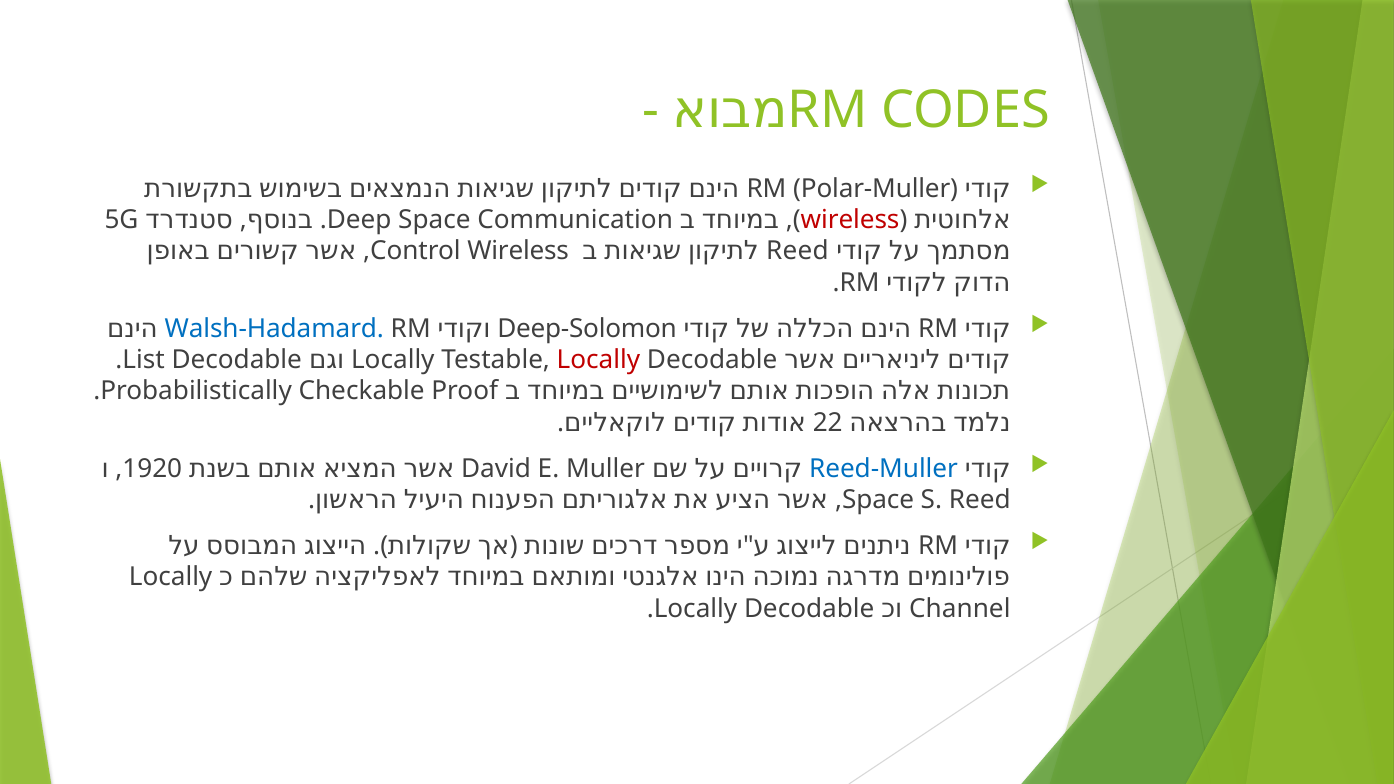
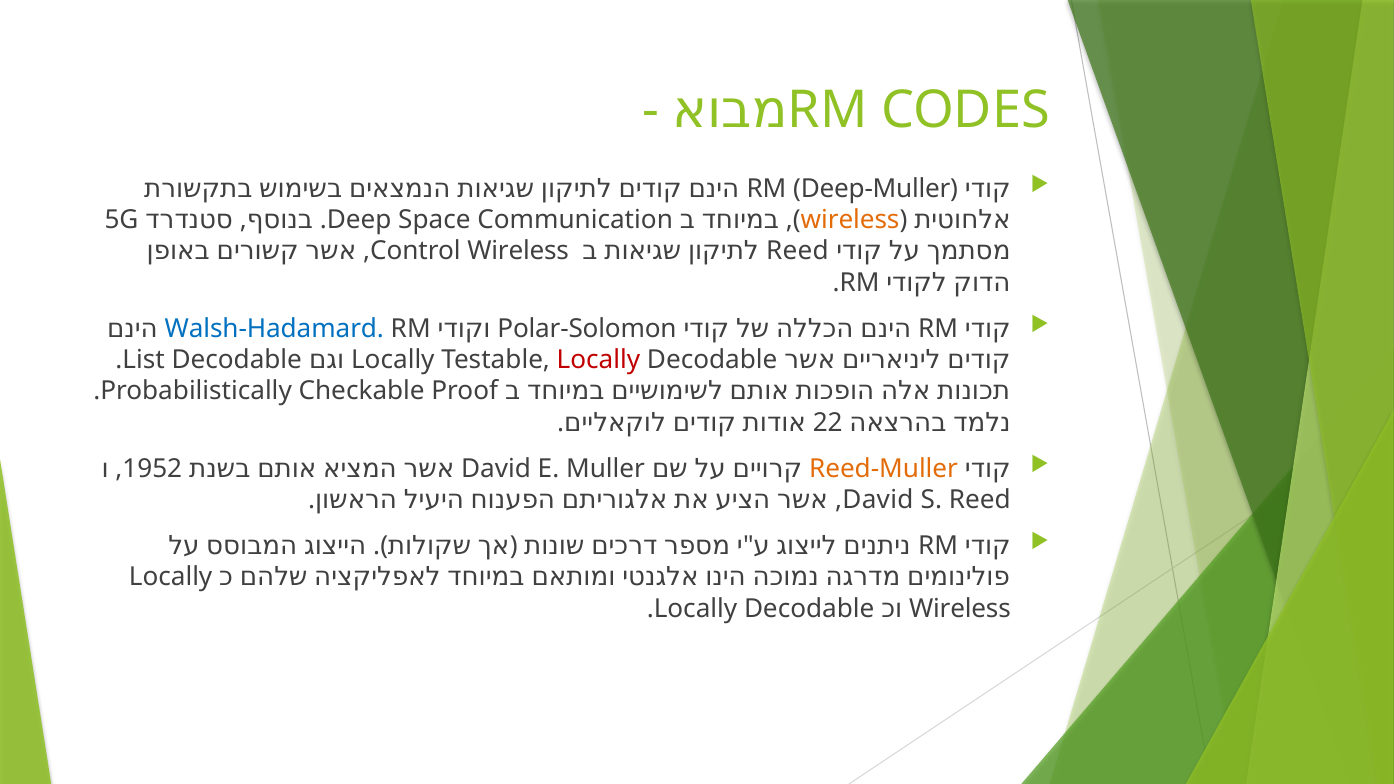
Polar-Muller: Polar-Muller -> Deep-Muller (876, 189)
wireless colour: red -> orange (850, 220)
Deep-Solomon: Deep-Solomon -> Polar-Solomon (587, 329)
1920: 1920 -> 1952 (152, 469)
Reed-Muller colour: blue -> orange (884, 469)
Space: Space -> David (878, 500)
Channel: Channel -> Wireless (960, 609)
